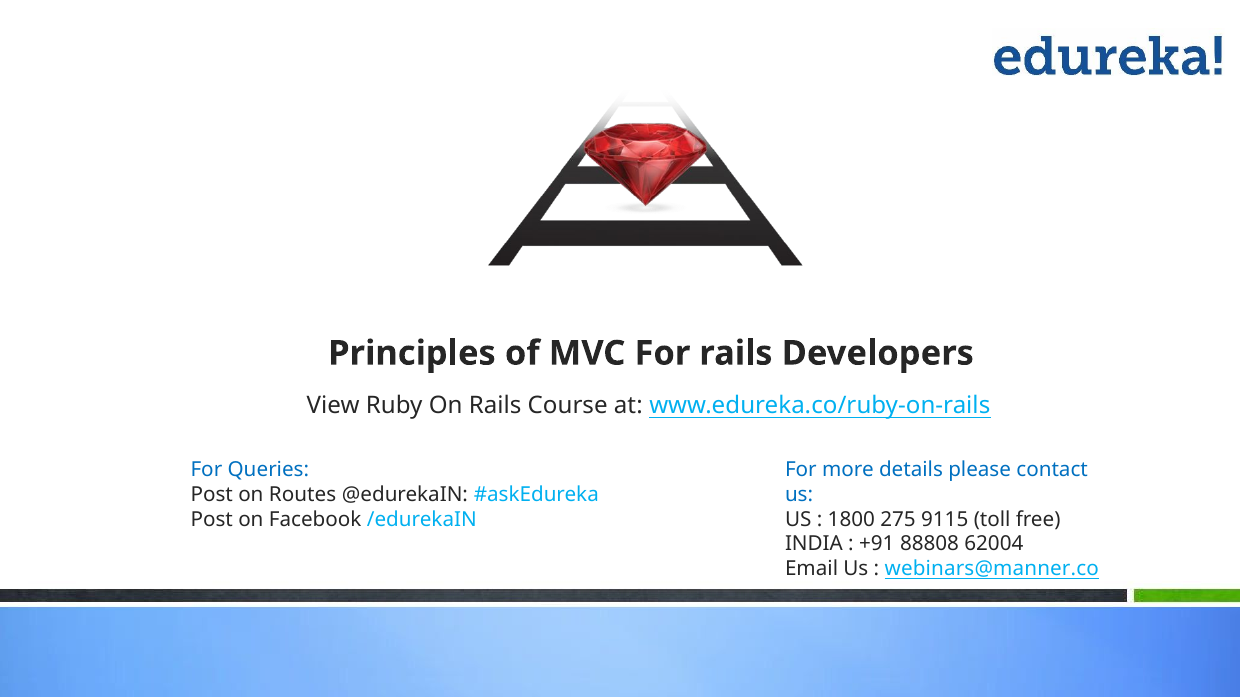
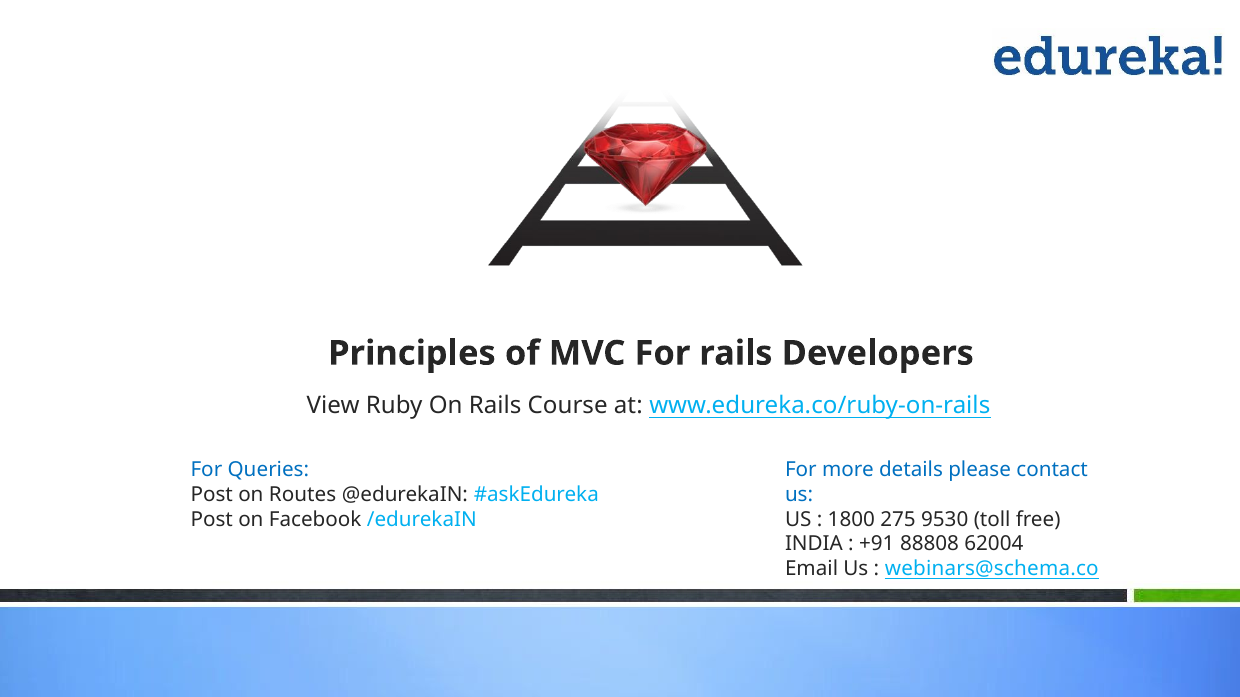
9115: 9115 -> 9530 (945, 520)
webinars@manner.co: webinars@manner.co -> webinars@schema.co (992, 569)
